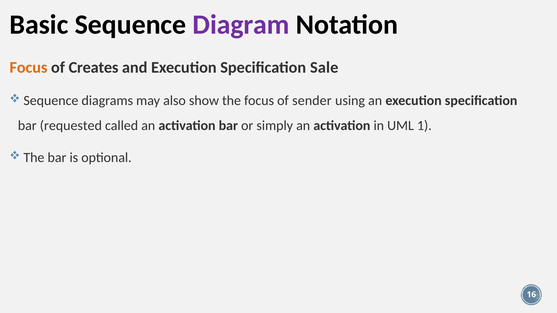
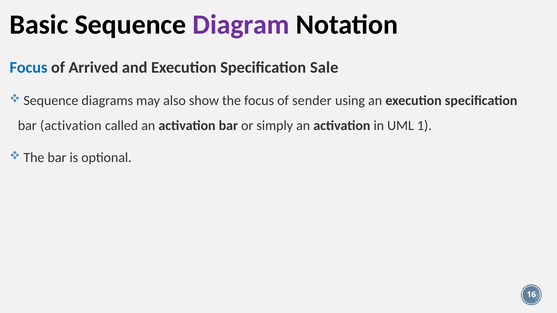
Focus colour: orange -> blue (28, 68)
Creates: Creates -> Arrived (93, 68)
bar requested: requested -> activation (71, 126)
